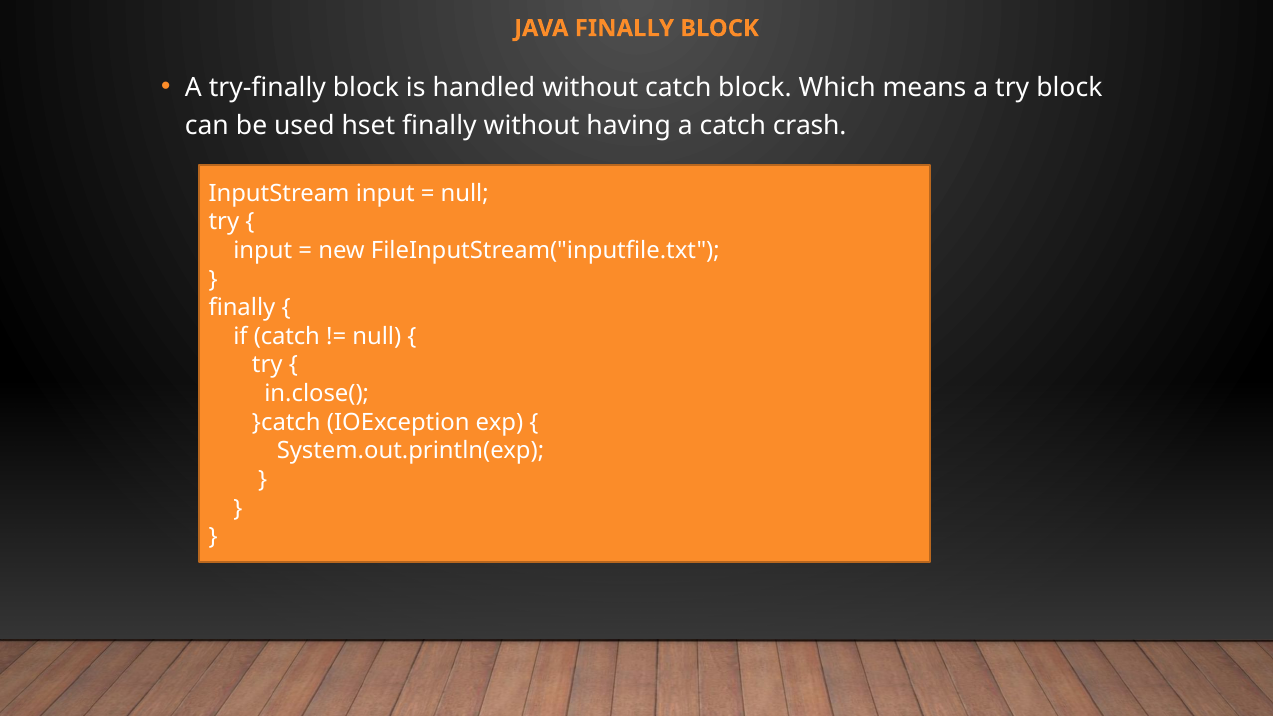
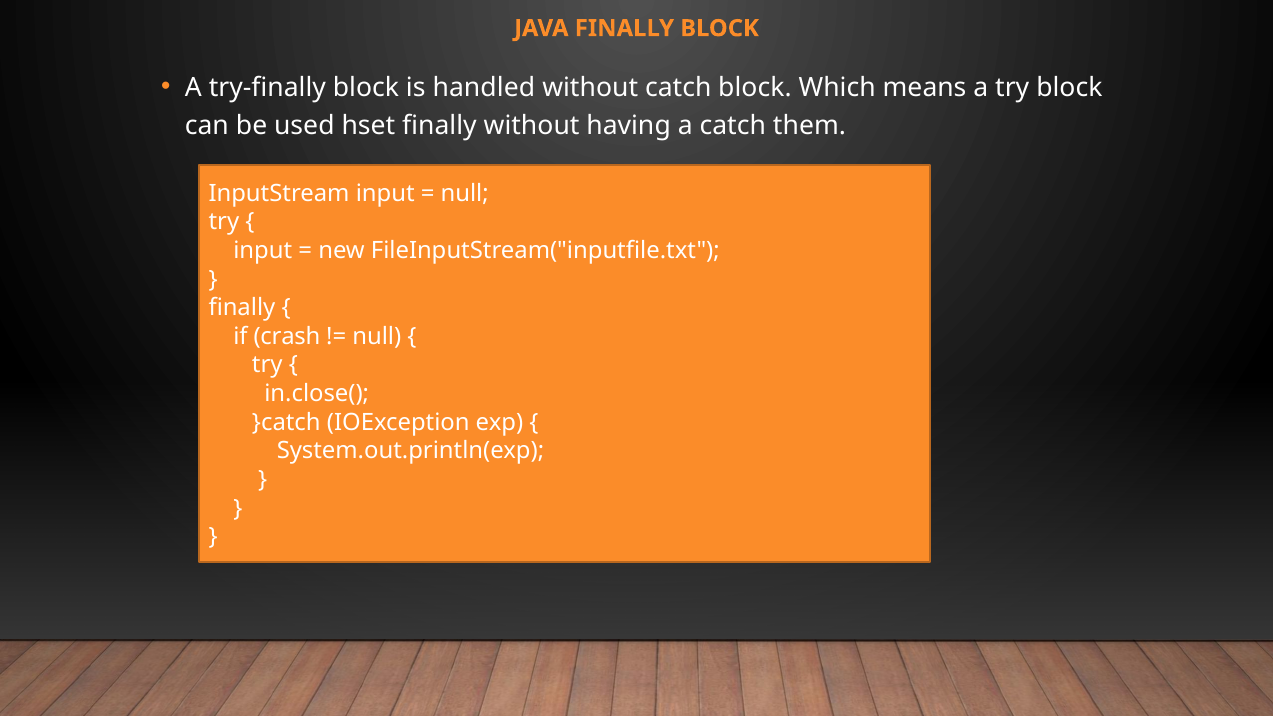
crash: crash -> them (809, 126)
if catch: catch -> crash (287, 337)
